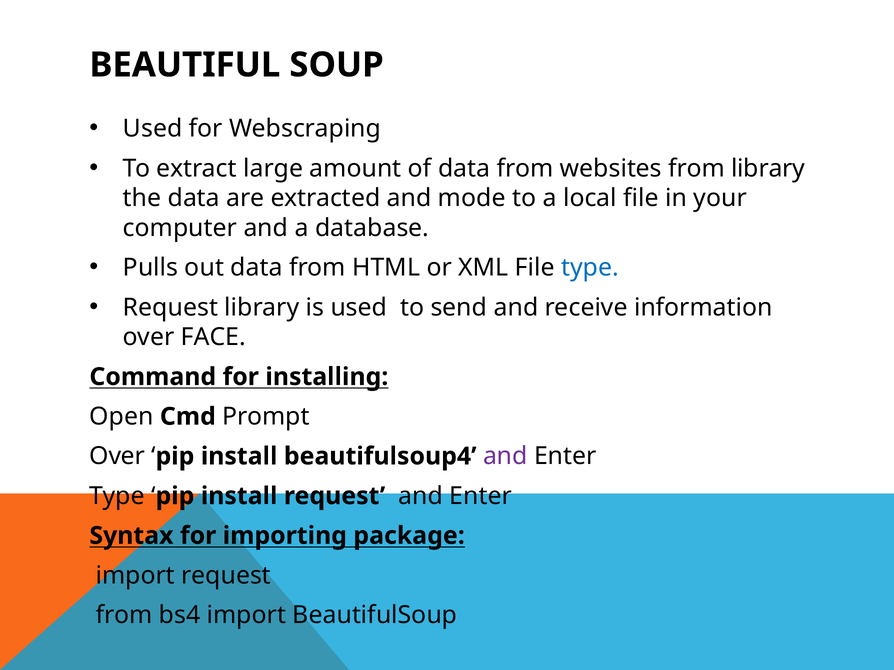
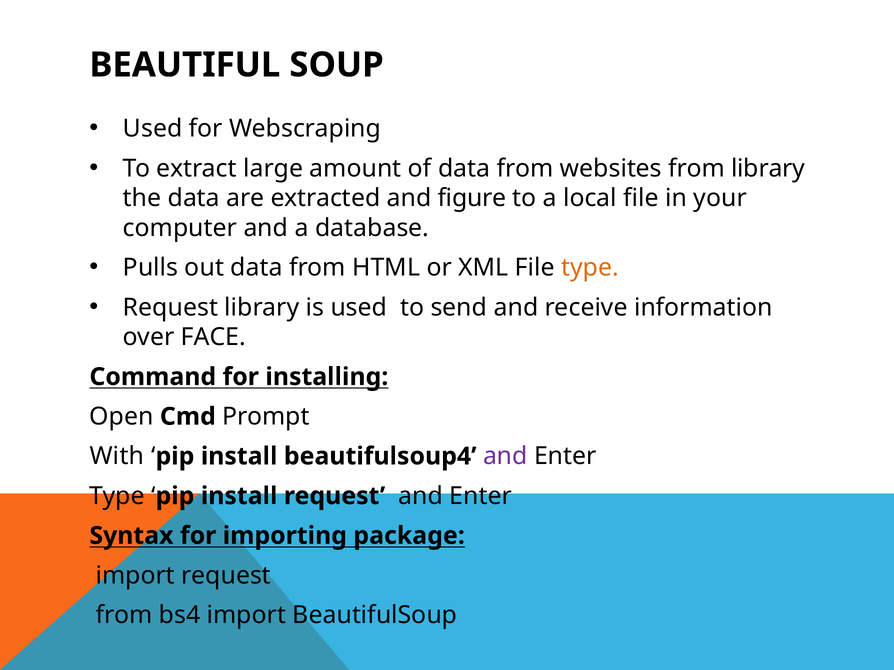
mode: mode -> figure (472, 198)
type colour: blue -> orange (590, 268)
Over: Over -> With (117, 457)
